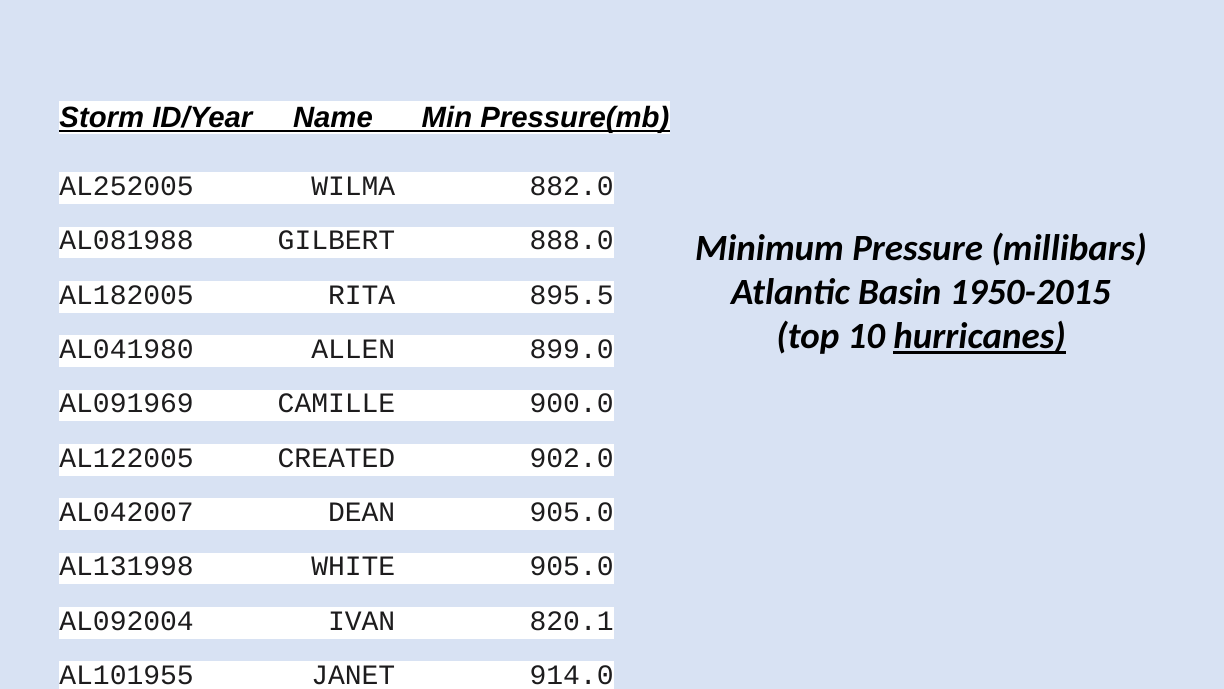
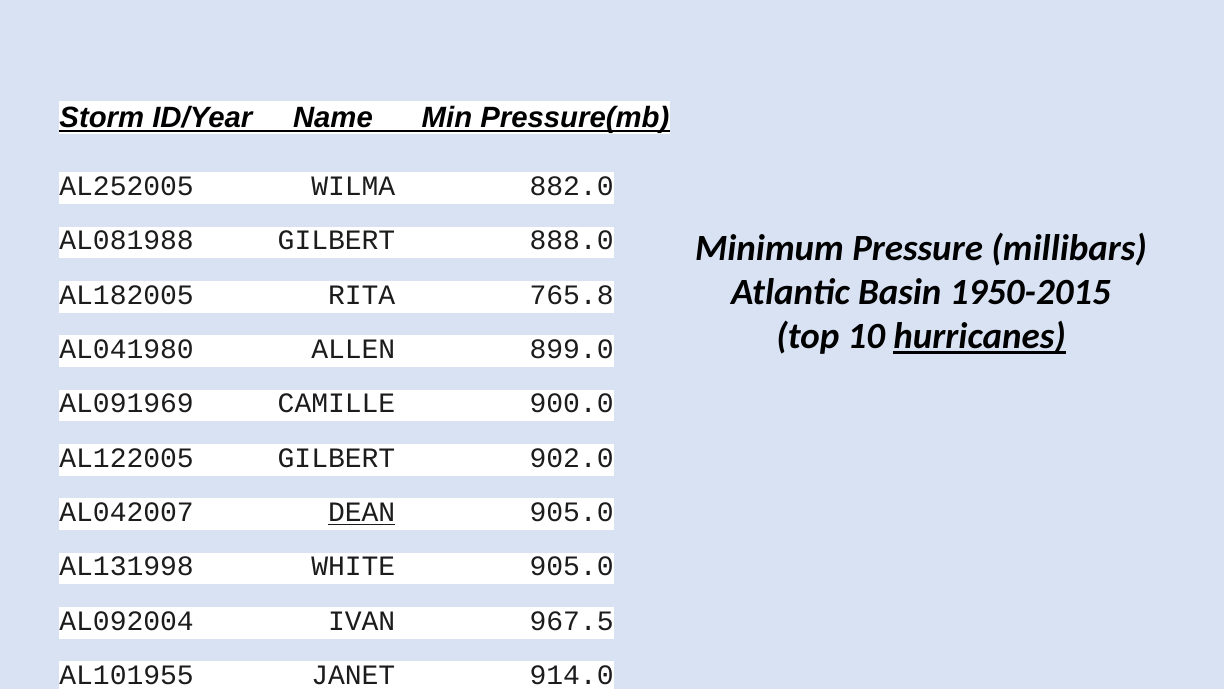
895.5: 895.5 -> 765.8 (572, 295)
AL122005 CREATED: CREATED -> GILBERT (336, 458)
DEAN underline: none -> present (362, 512)
820.1: 820.1 -> 967.5 (572, 620)
